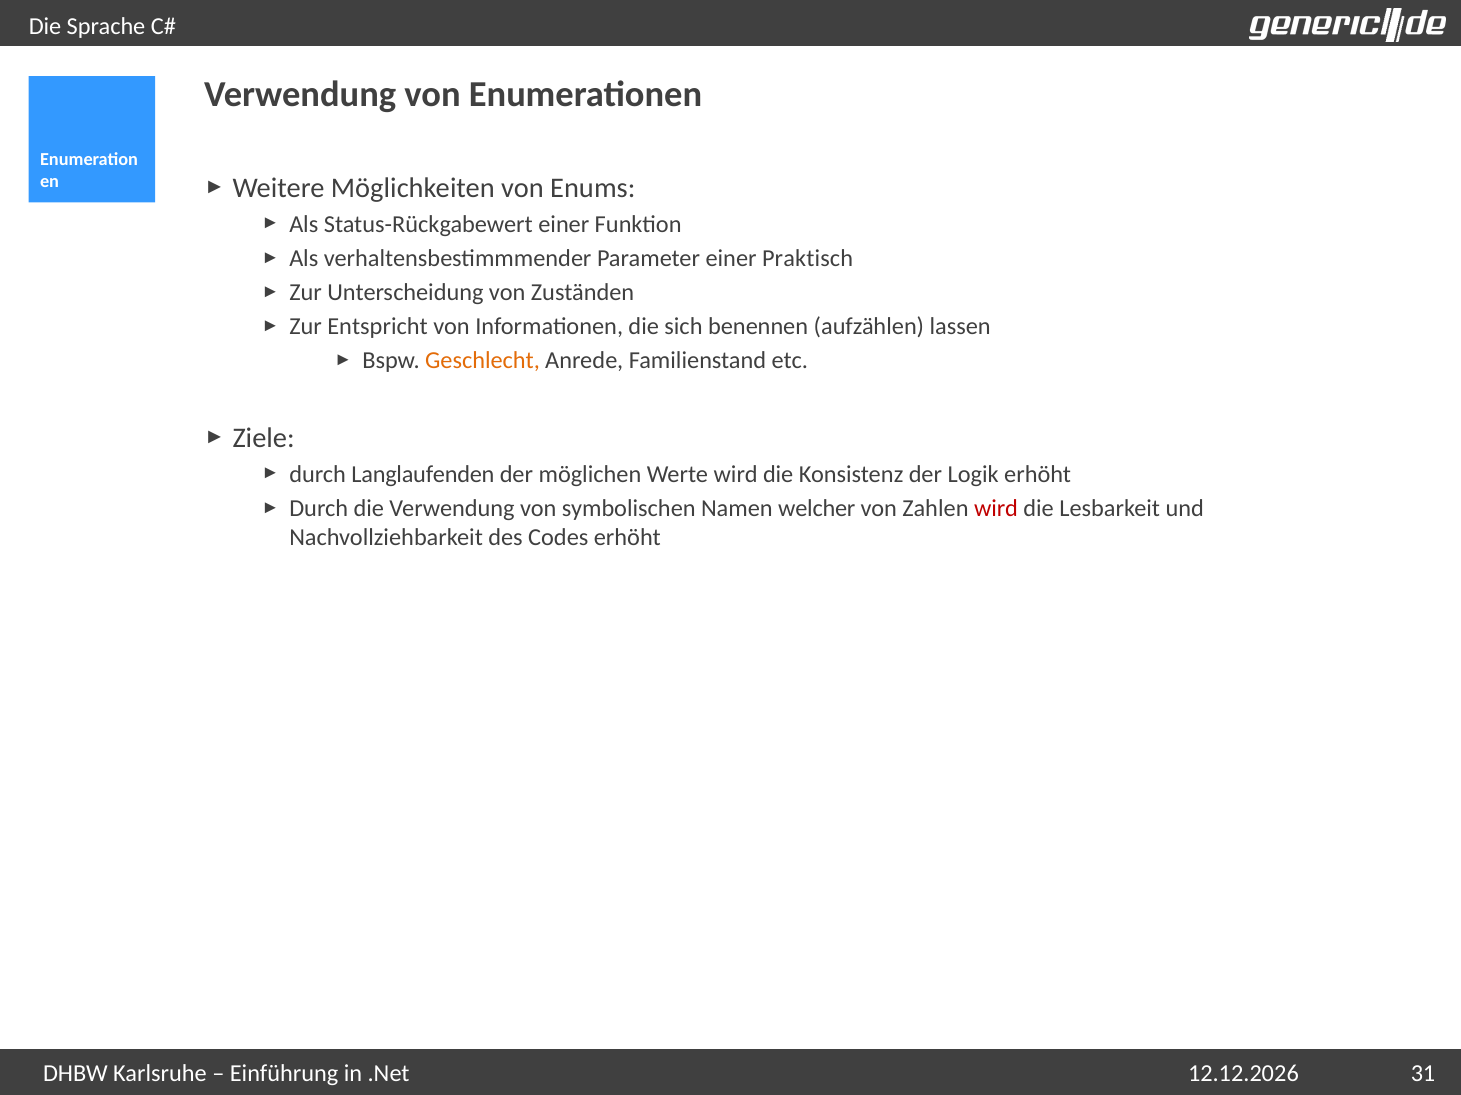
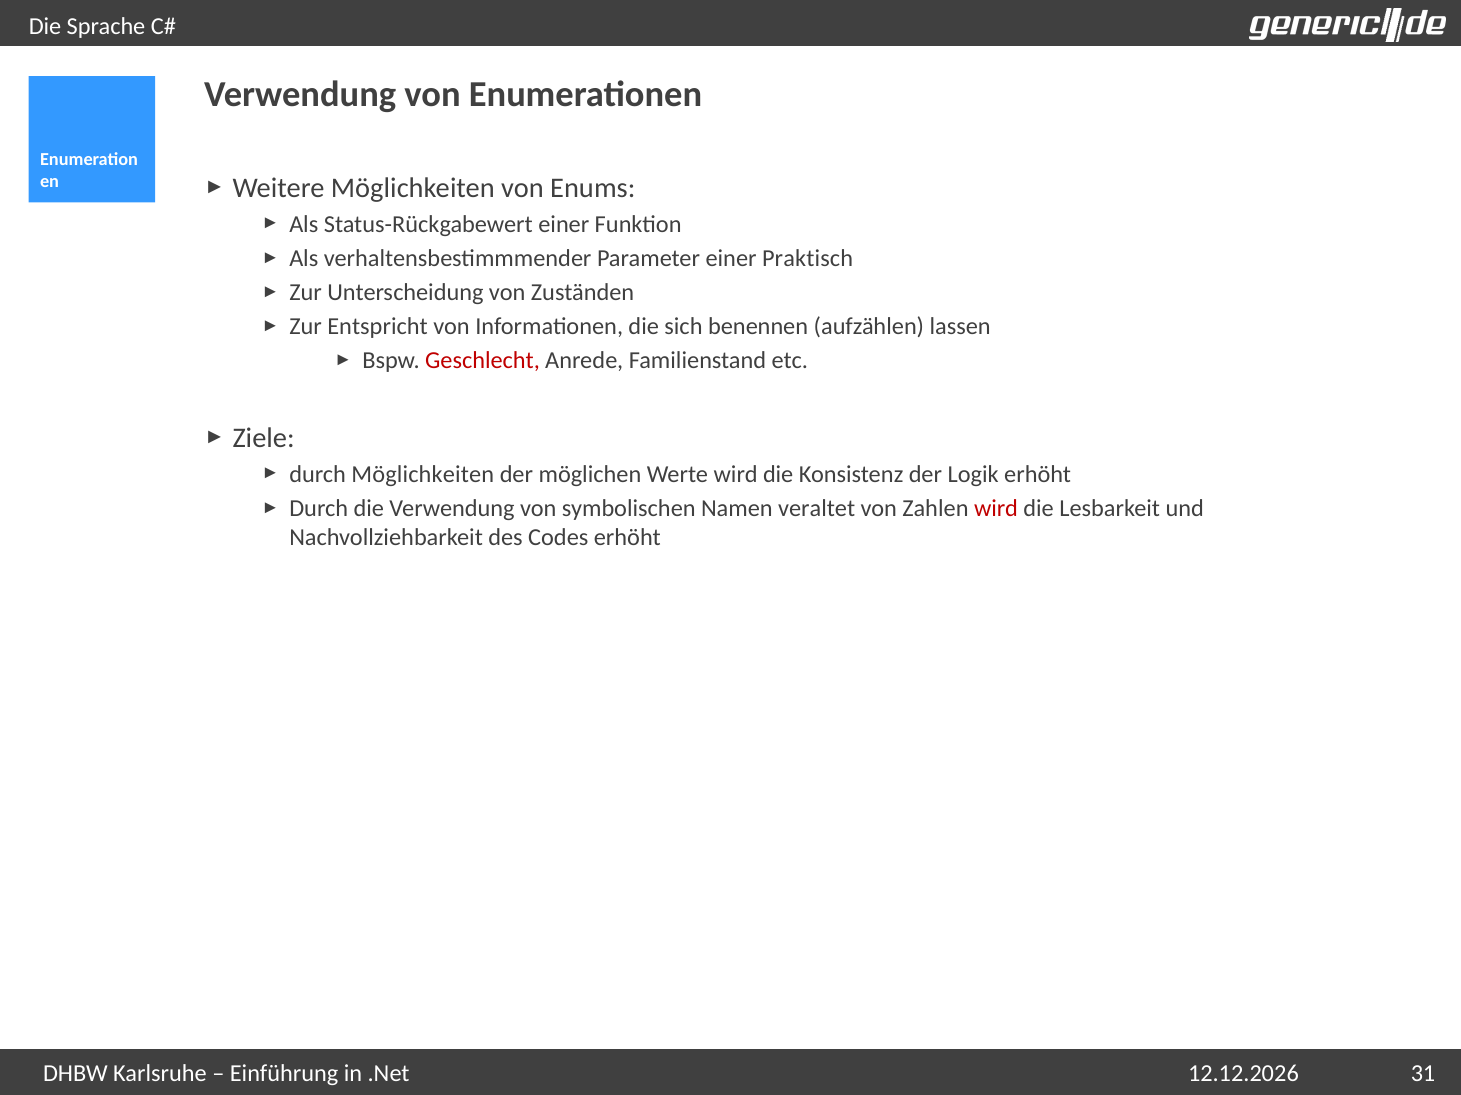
Geschlecht colour: orange -> red (483, 361)
durch Langlaufenden: Langlaufenden -> Möglichkeiten (423, 475)
welcher: welcher -> veraltet (817, 509)
